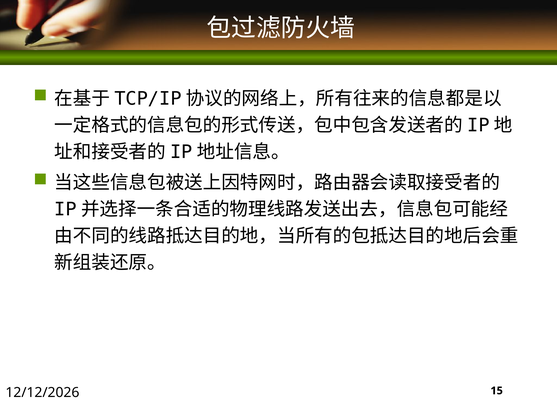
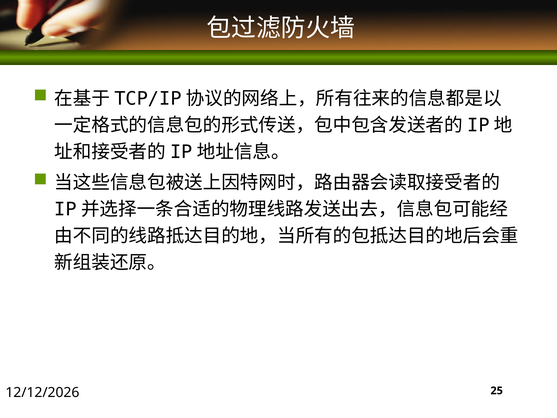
15: 15 -> 25 (497, 390)
